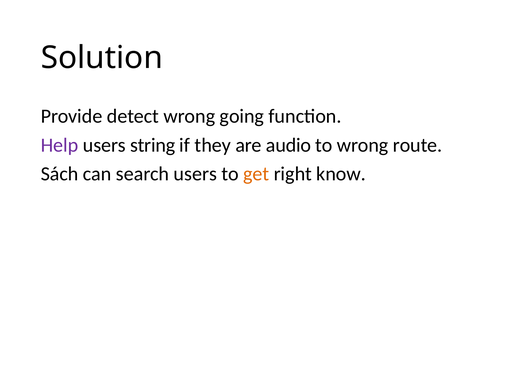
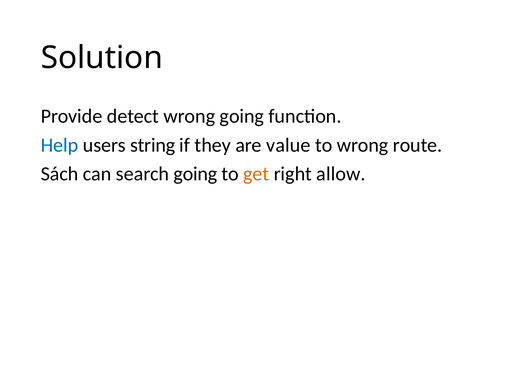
Help colour: purple -> blue (60, 145)
audio: audio -> value (288, 145)
search users: users -> going (195, 174)
know: know -> allow (341, 174)
